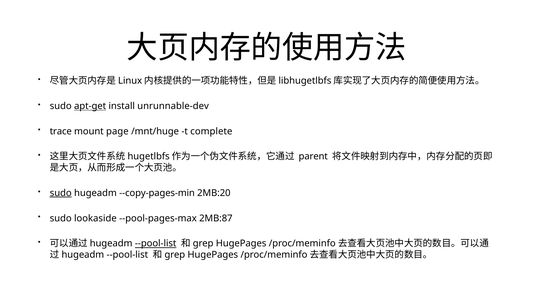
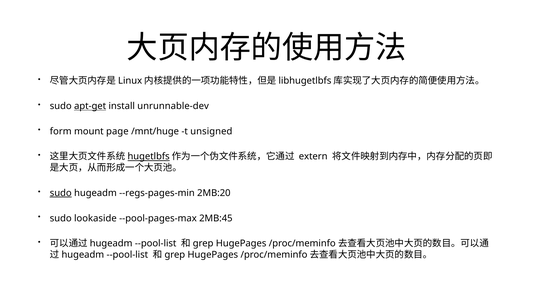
trace: trace -> form (61, 131)
complete: complete -> unsigned (211, 131)
hugetlbfs underline: none -> present (149, 156)
parent: parent -> extern (313, 156)
--copy-pages-min: --copy-pages-min -> --regs-pages-min (157, 193)
2MB:87: 2MB:87 -> 2MB:45 (216, 218)
--pool-list underline: present -> none (156, 243)
